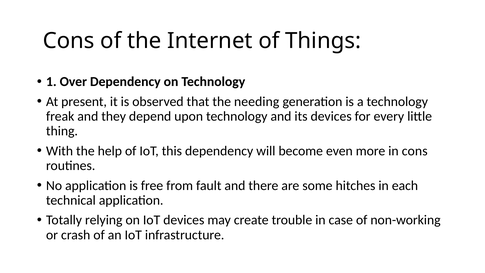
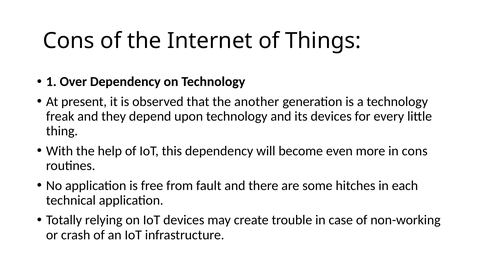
needing: needing -> another (257, 102)
